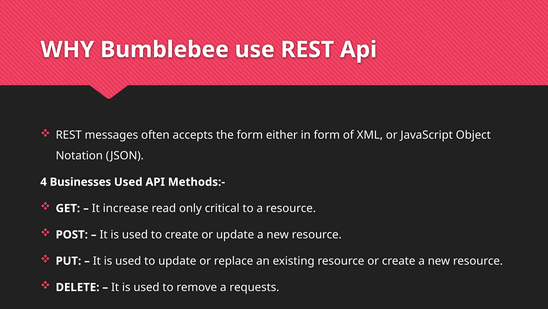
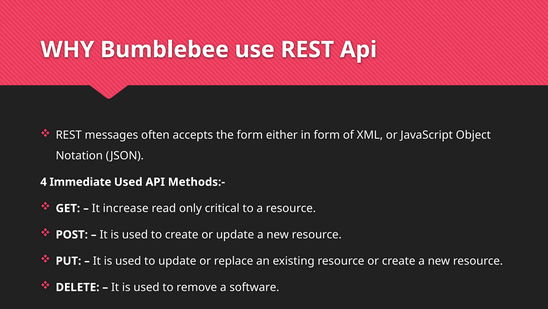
Businesses: Businesses -> Immediate (80, 182)
requests: requests -> software (254, 287)
